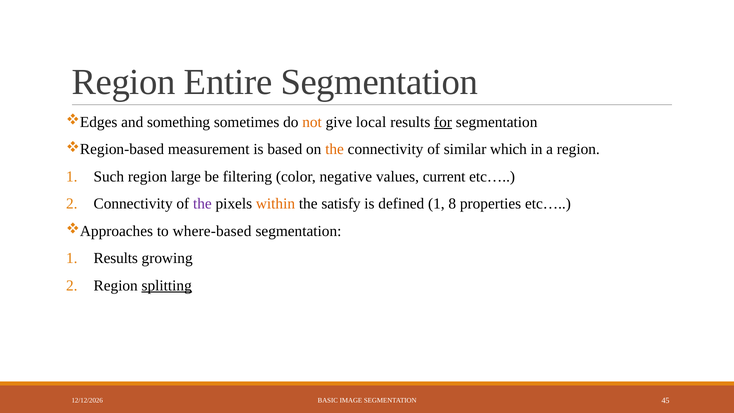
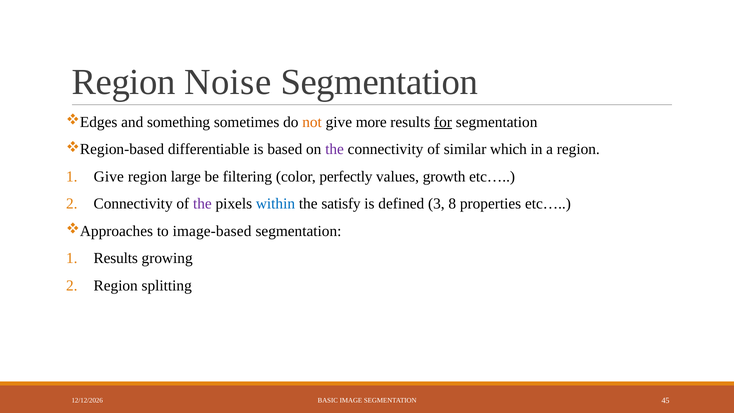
Entire: Entire -> Noise (228, 82)
local: local -> more (371, 122)
measurement: measurement -> differentiable (209, 149)
the colour: orange -> purple (335, 149)
Such: Such -> Give (109, 176)
negative: negative -> perfectly (346, 176)
current: current -> growth (444, 176)
within colour: orange -> blue (275, 204)
defined 1: 1 -> 3 (436, 204)
where-based: where-based -> image-based (212, 231)
splitting underline: present -> none (167, 285)
